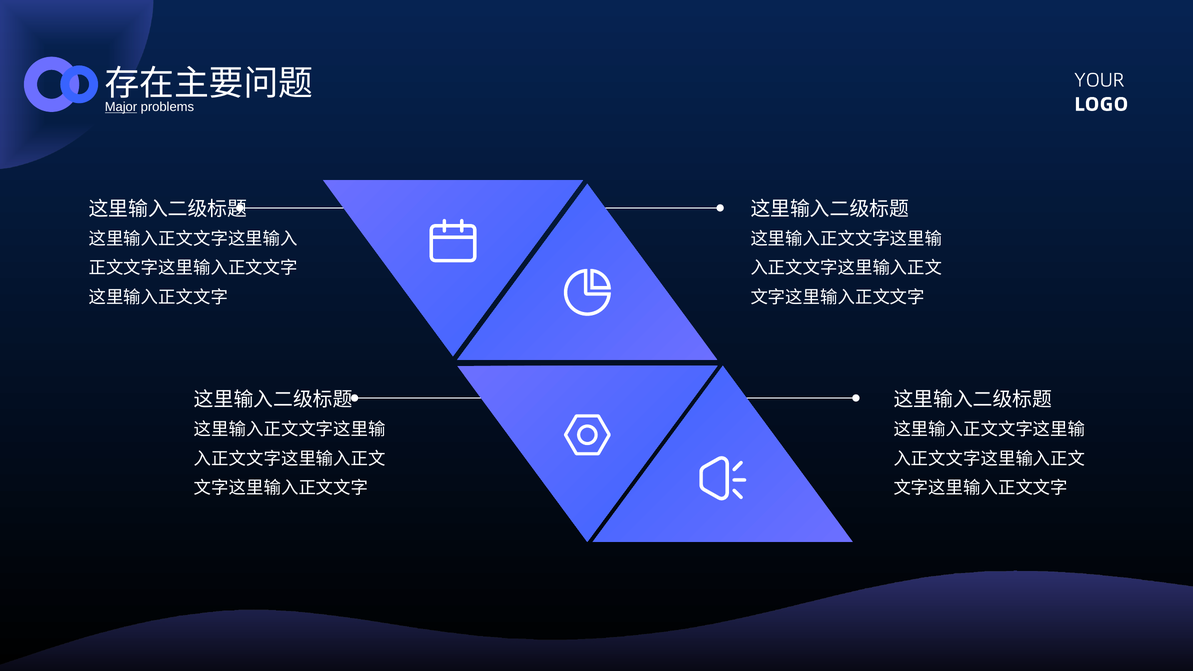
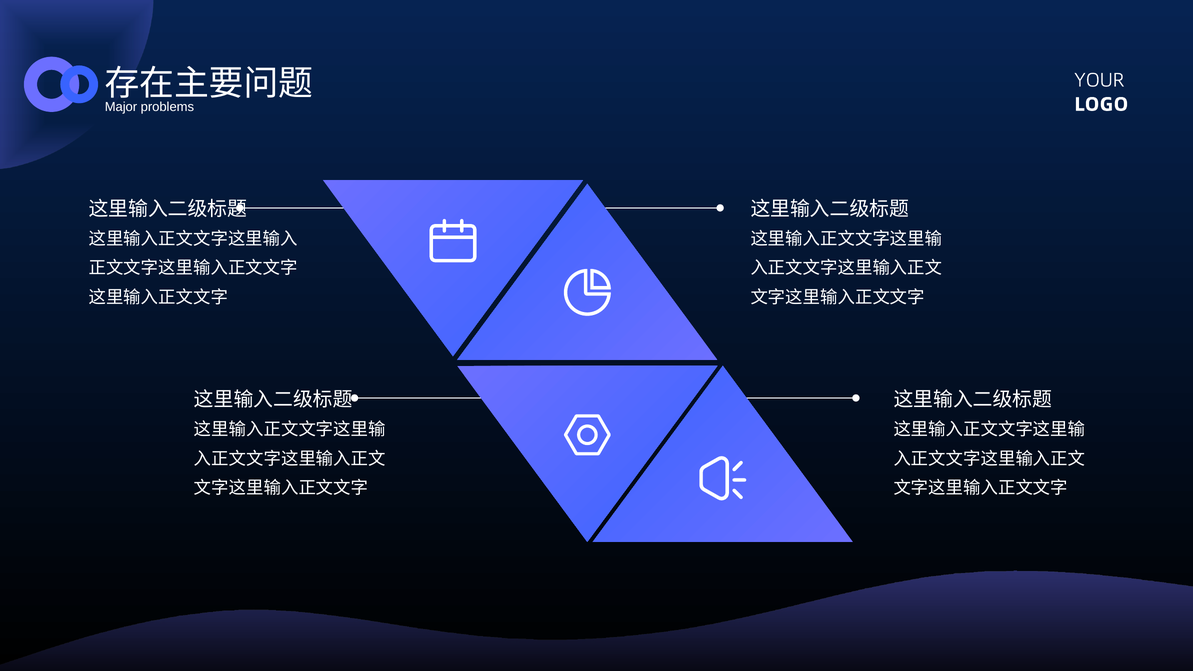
Major underline: present -> none (121, 107)
